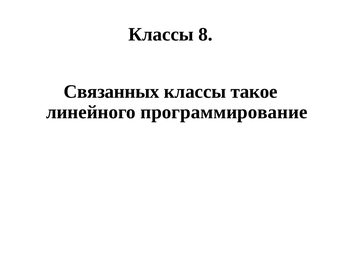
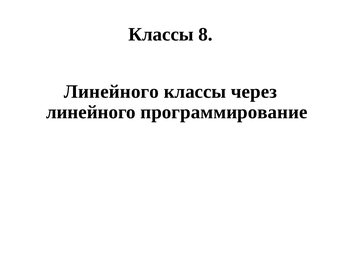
Связанных: Связанных -> Линейного (111, 92)
такое: такое -> через (254, 92)
